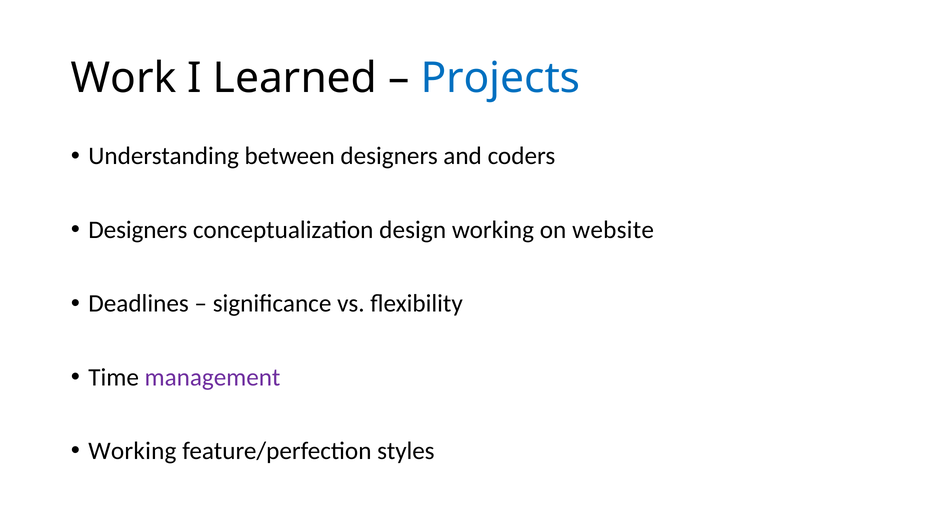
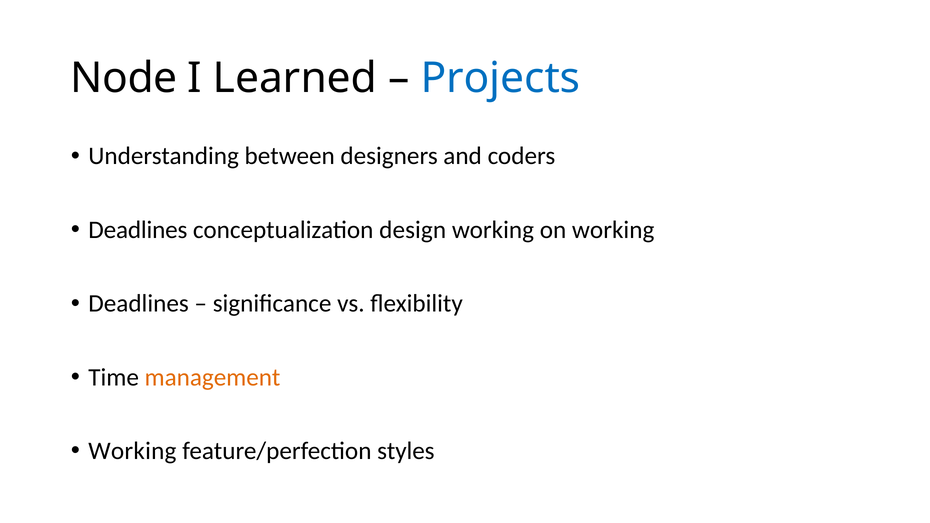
Work: Work -> Node (124, 78)
Designers: Designers -> Deadlines (138, 230)
on website: website -> working (613, 230)
management colour: purple -> orange (213, 377)
